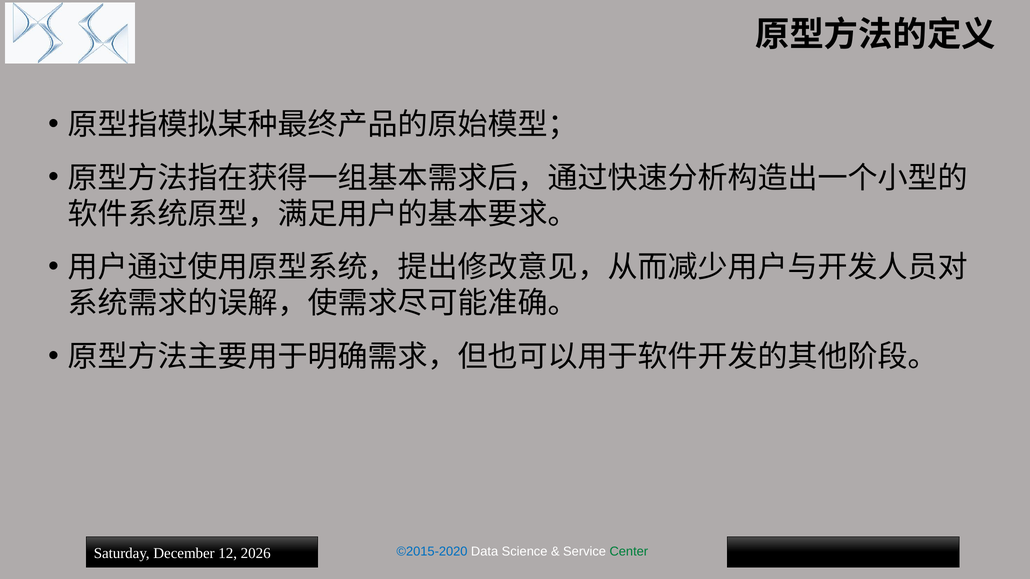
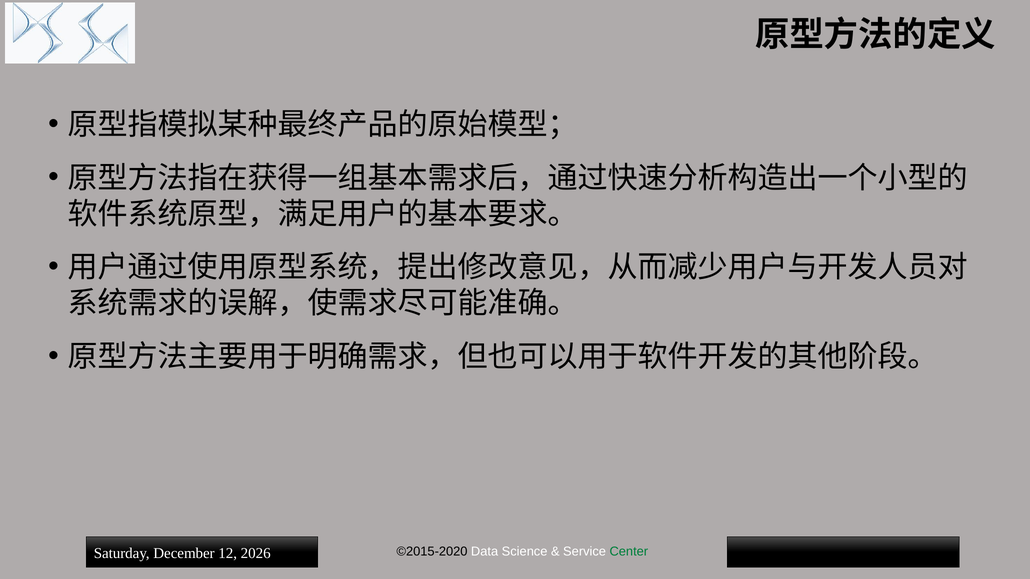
©2015-2020 colour: blue -> black (432, 552)
